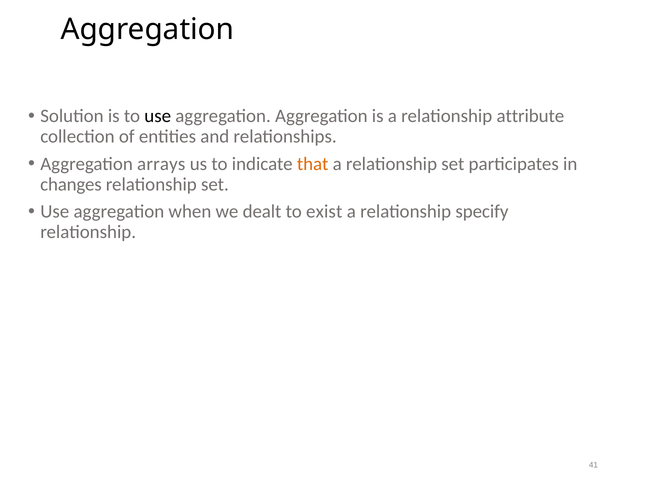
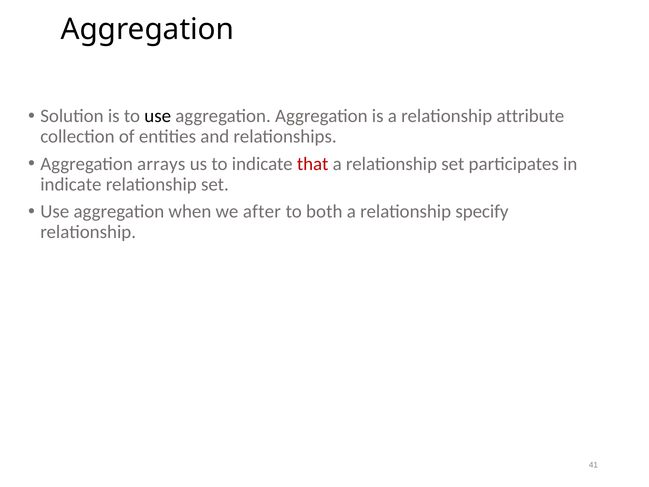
that colour: orange -> red (313, 164)
changes: changes -> indicate (71, 184)
dealt: dealt -> after (262, 211)
exist: exist -> both (324, 211)
